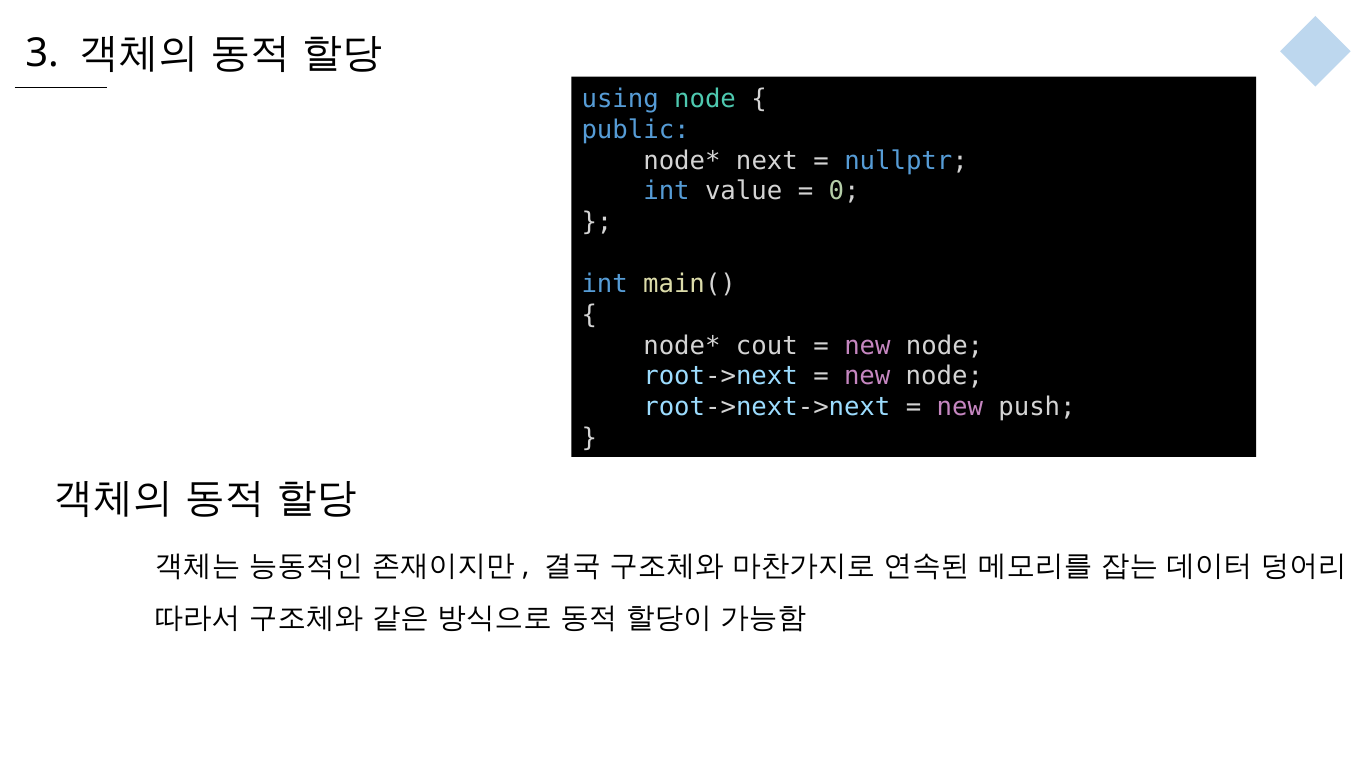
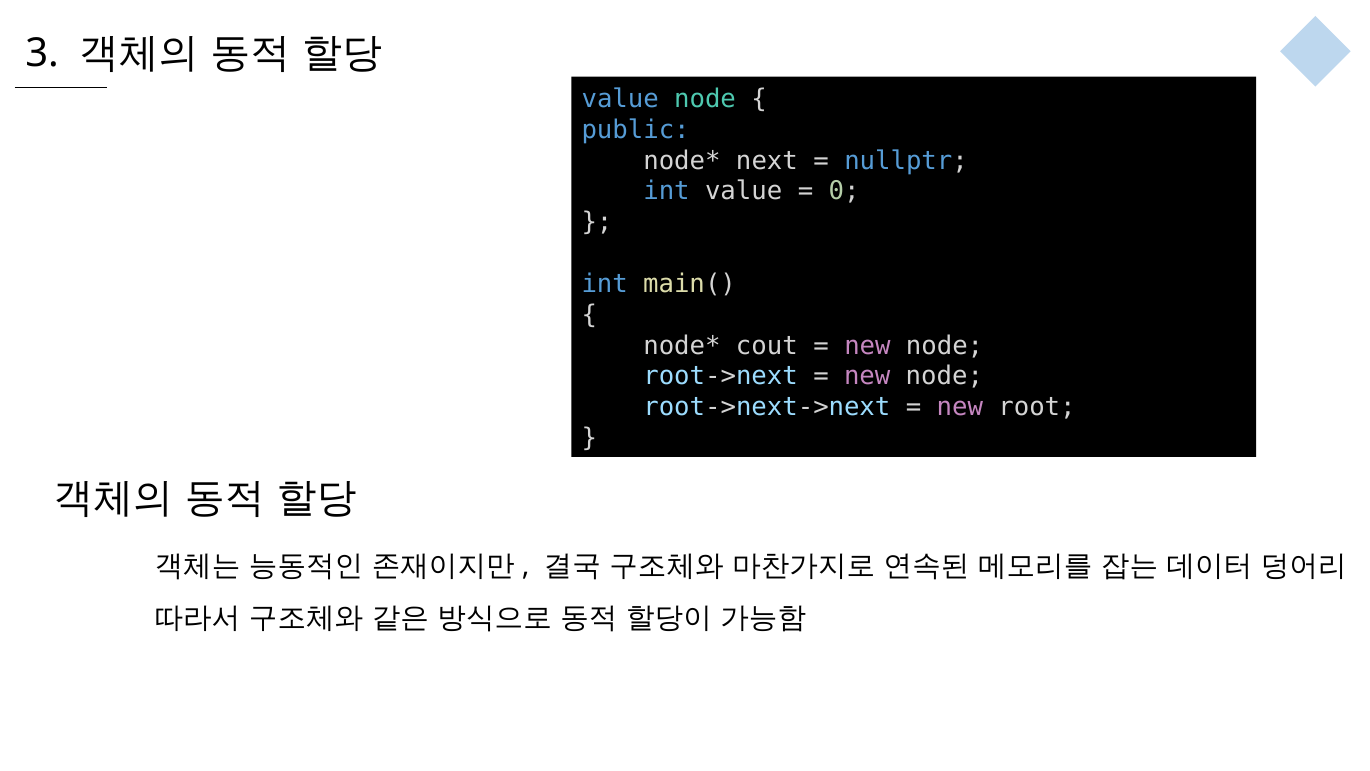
using: using -> value (620, 99)
push: push -> root (1037, 407)
